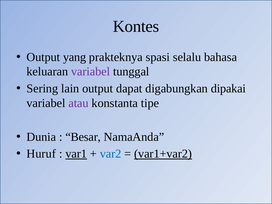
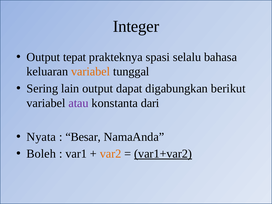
Kontes: Kontes -> Integer (136, 26)
yang: yang -> tepat (75, 57)
variabel colour: purple -> orange (91, 72)
dipakai: dipakai -> berikut (228, 89)
tipe: tipe -> dari (150, 103)
Dunia: Dunia -> Nyata (41, 137)
Huruf: Huruf -> Boleh (41, 154)
var1 underline: present -> none (76, 154)
var2 colour: blue -> orange (111, 154)
